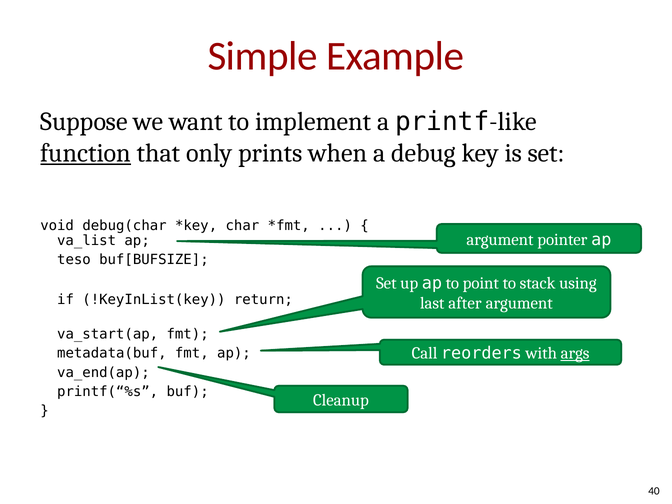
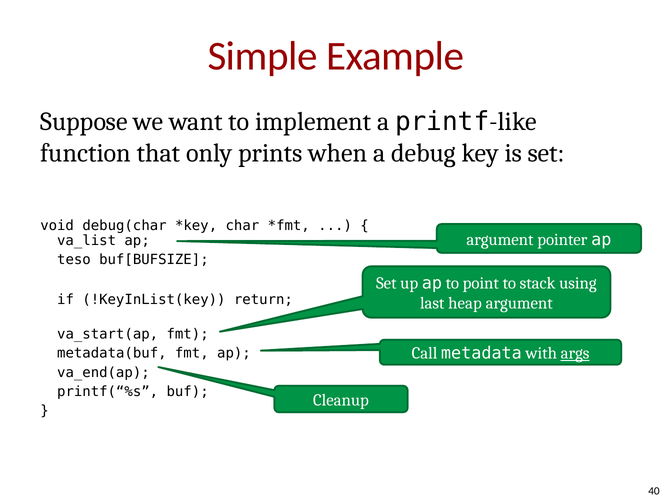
function underline: present -> none (86, 153)
after: after -> heap (465, 303)
reorders: reorders -> metadata (481, 353)
